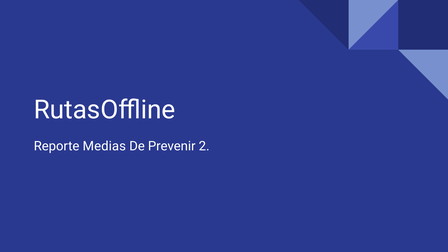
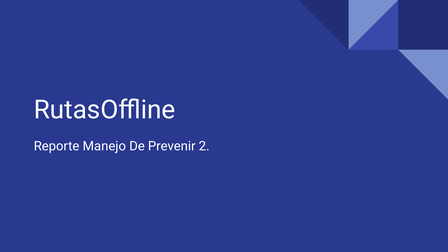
Medias: Medias -> Manejo (104, 146)
